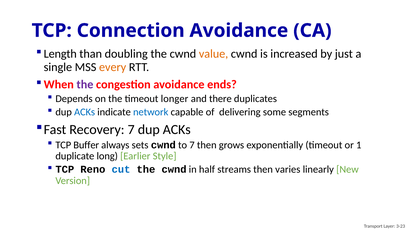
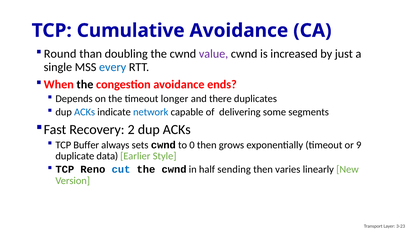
Connection: Connection -> Cumulative (131, 31)
Length: Length -> Round (60, 54)
value colour: orange -> purple (214, 54)
every colour: orange -> blue (113, 67)
the colour: purple -> black (85, 84)
Recovery 7: 7 -> 2 (131, 130)
to 7: 7 -> 0 (192, 145)
1: 1 -> 9 (359, 145)
long: long -> data (107, 156)
streams: streams -> sending (234, 170)
